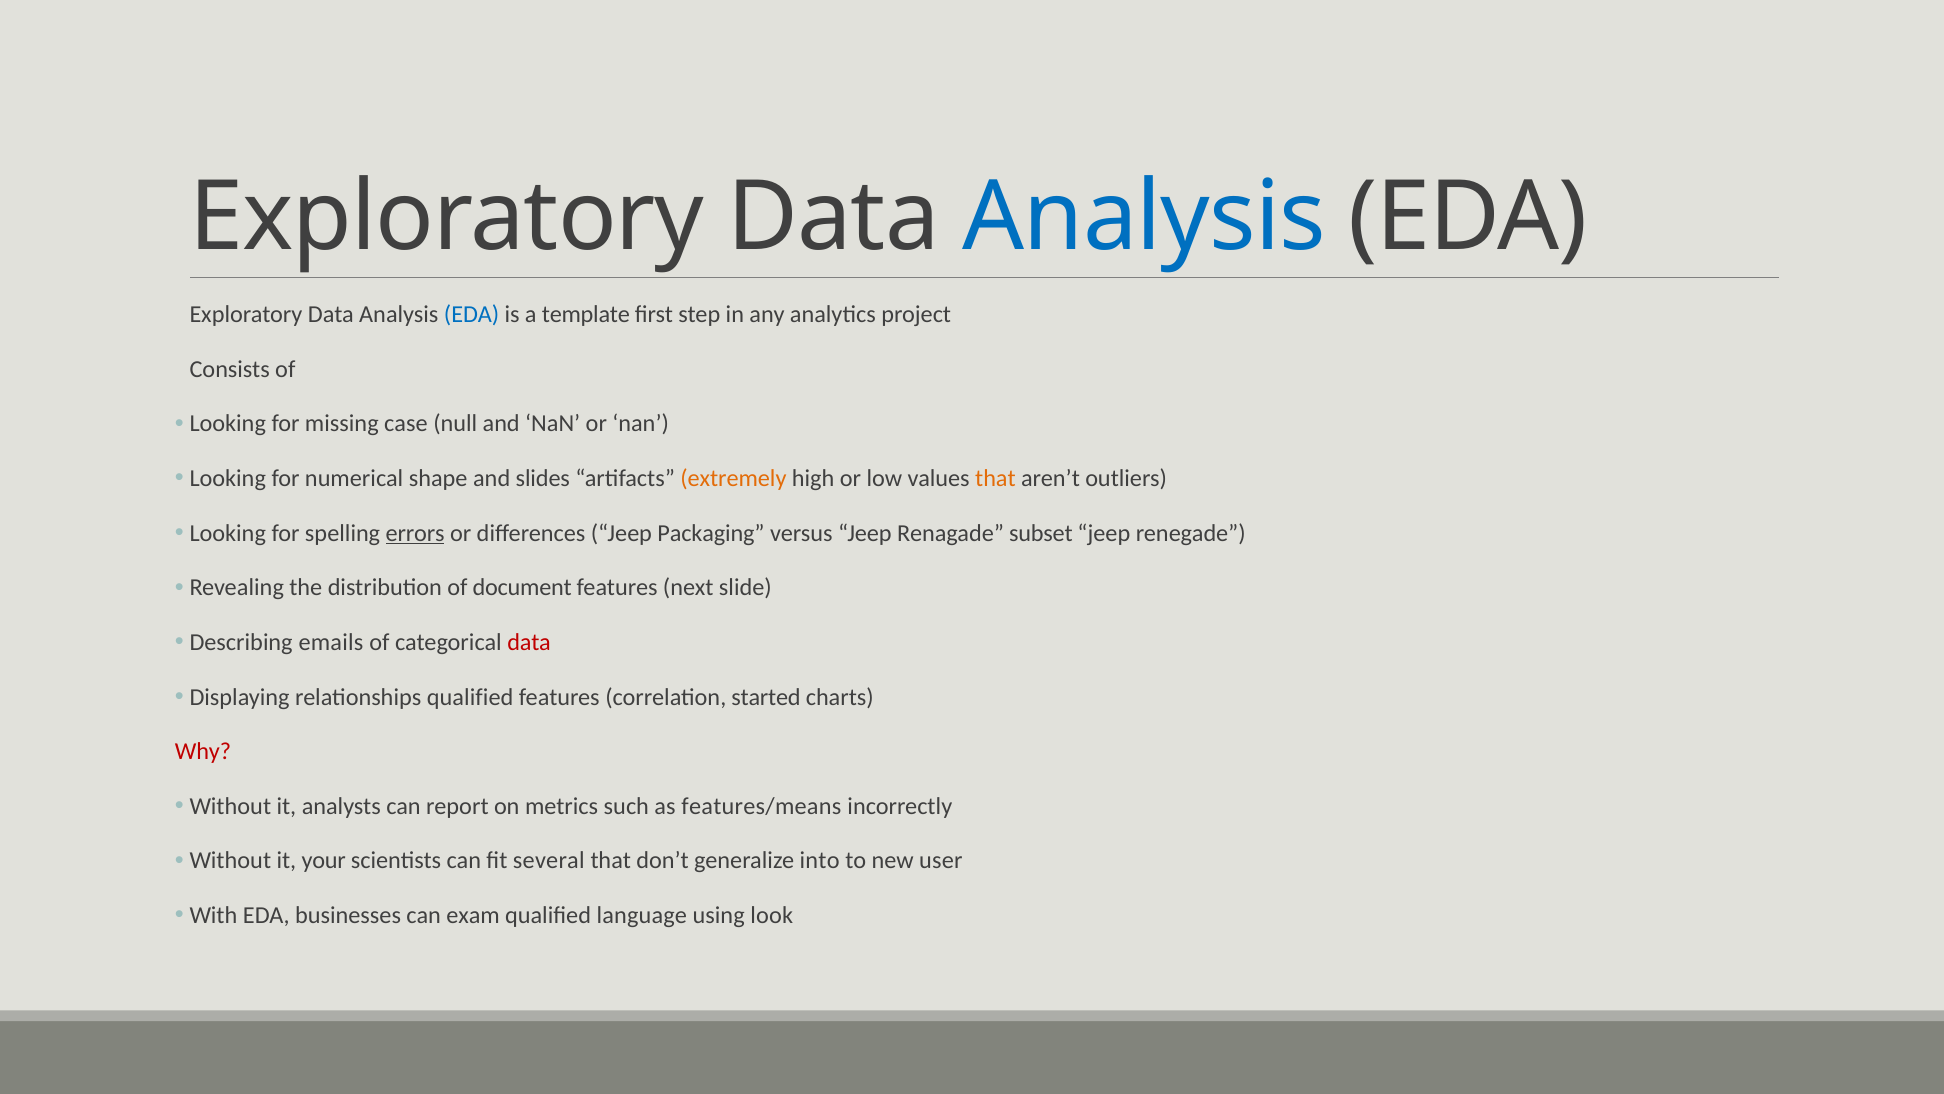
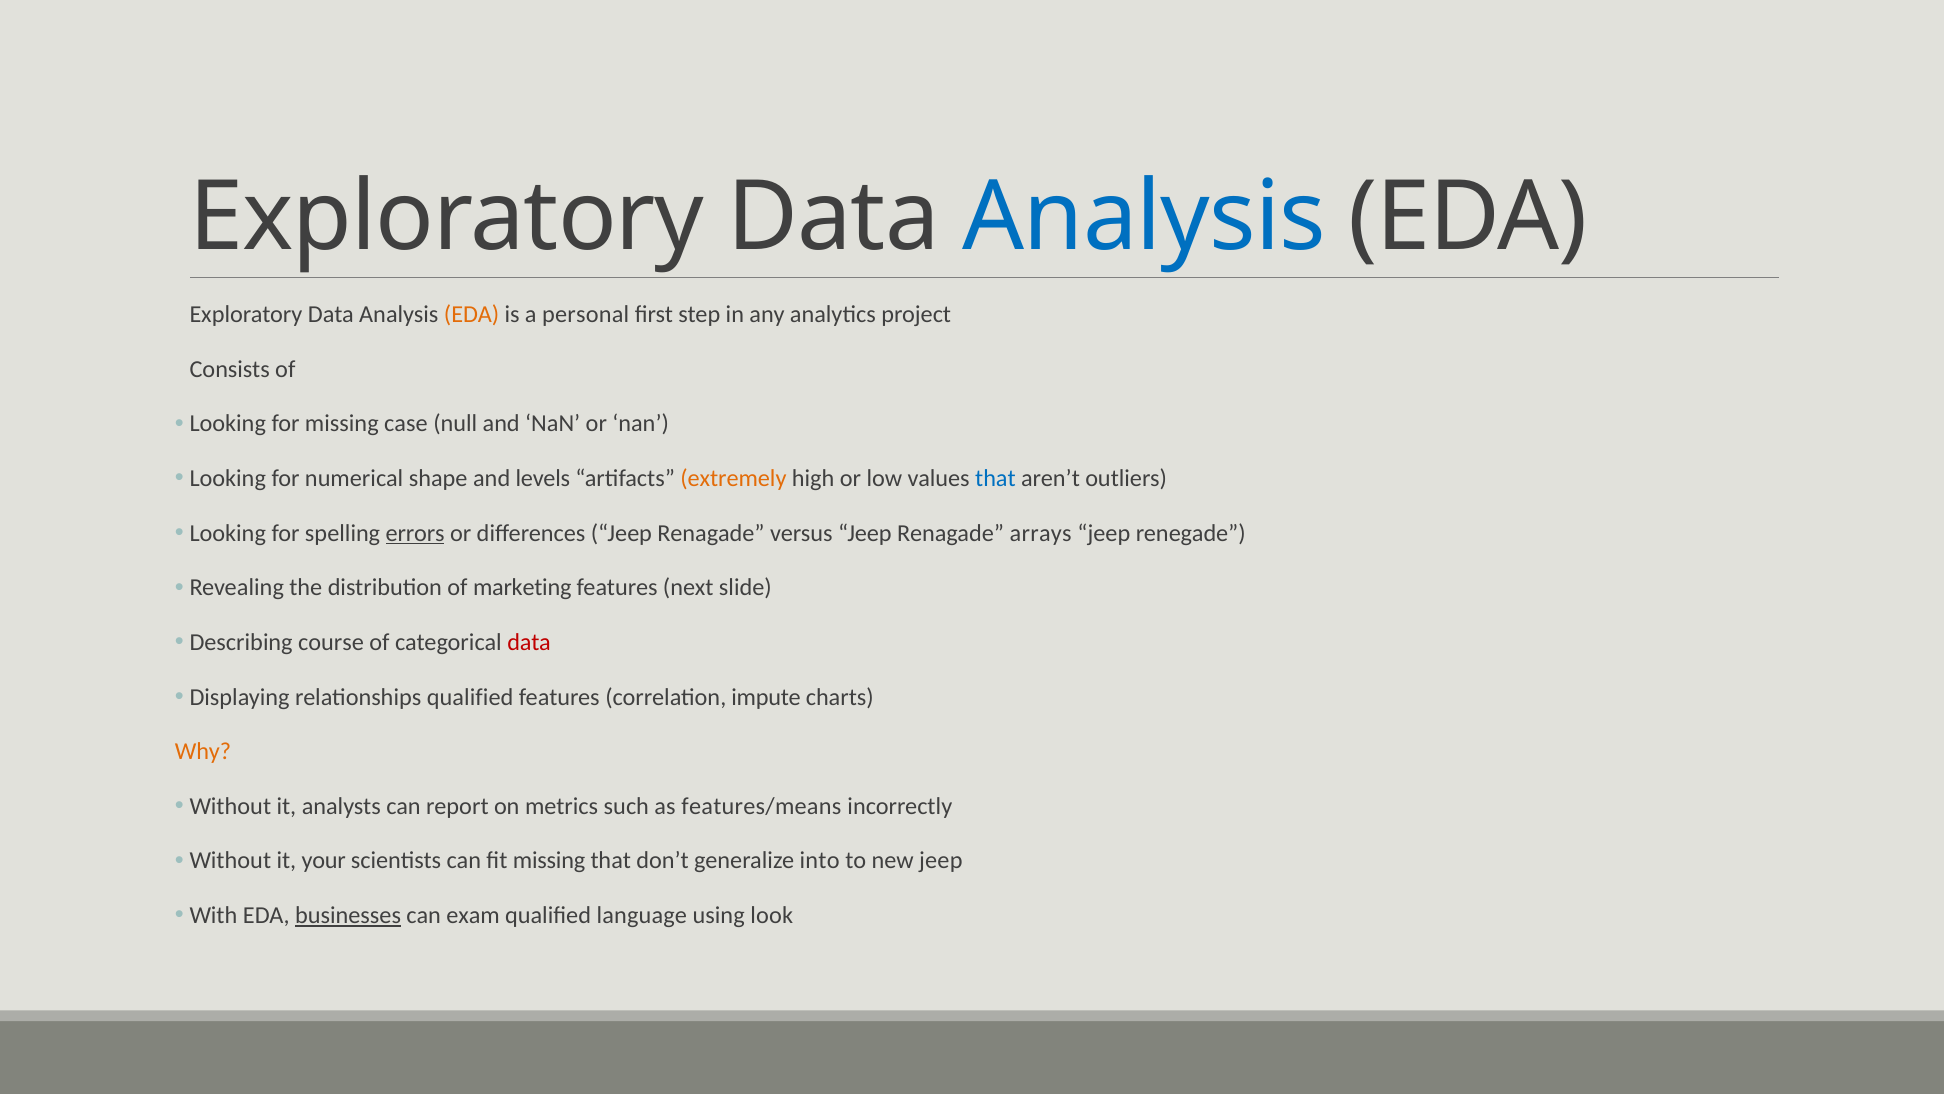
EDA colour: blue -> orange (472, 315)
template: template -> personal (586, 315)
slides: slides -> levels (543, 478)
that colour: orange -> blue (995, 478)
differences Jeep Packaging: Packaging -> Renagade (711, 533)
subset: subset -> arrays (1041, 533)
document: document -> marketing (522, 588)
emails: emails -> course (331, 642)
started: started -> impute (766, 697)
Why colour: red -> orange (203, 751)
fit several: several -> missing (549, 860)
new user: user -> jeep (941, 860)
businesses underline: none -> present (348, 915)
